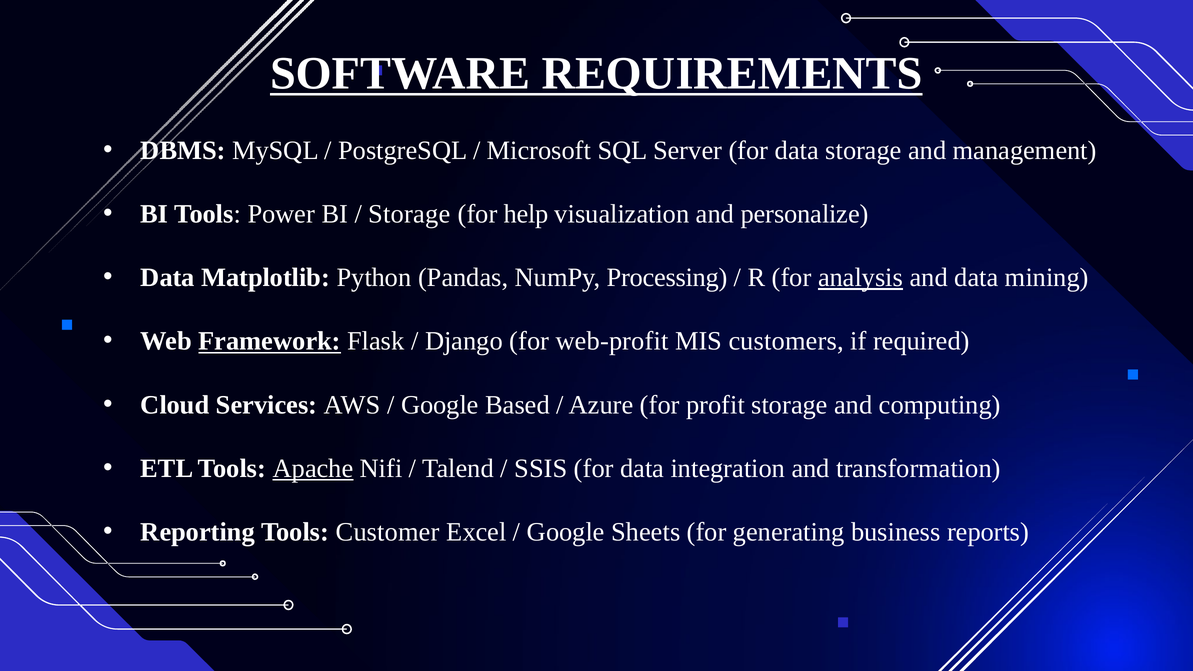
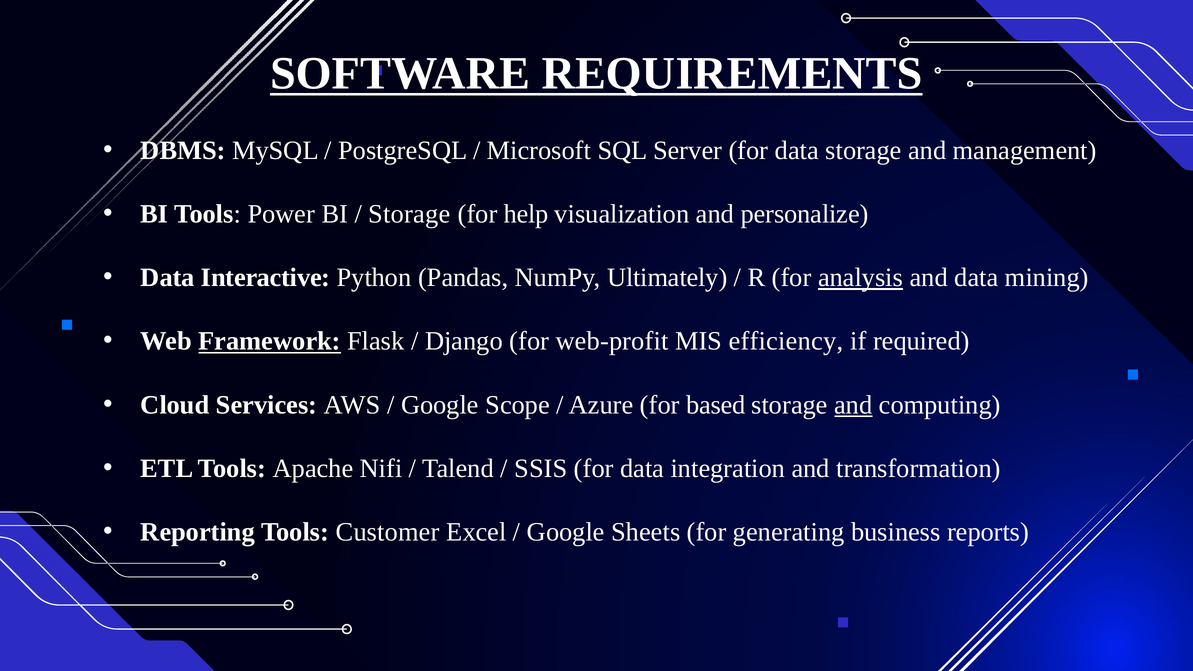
Matplotlib: Matplotlib -> Interactive (266, 278)
Processing: Processing -> Ultimately (667, 278)
customers: customers -> efficiency (786, 341)
Based: Based -> Scope (518, 405)
profit: profit -> based (716, 405)
and underline: none -> present (853, 405)
Apache underline: present -> none (313, 468)
